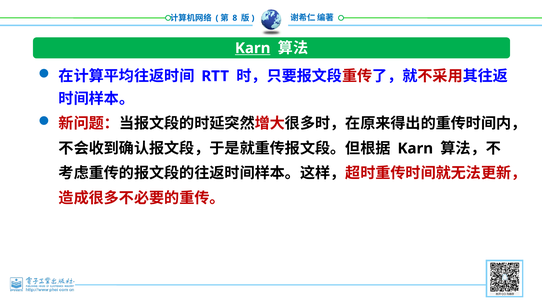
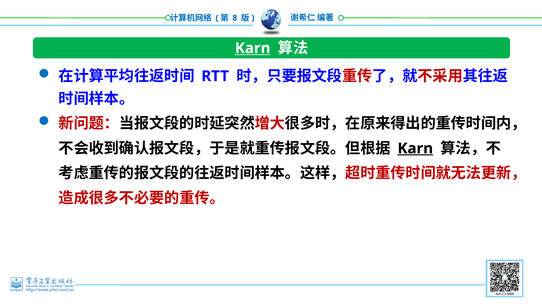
Karn underline: none -> present (415, 148)
